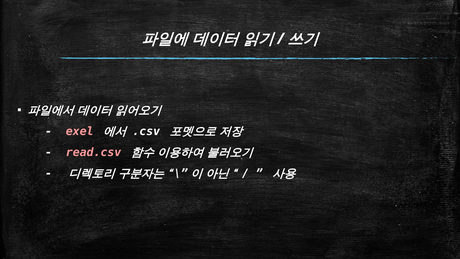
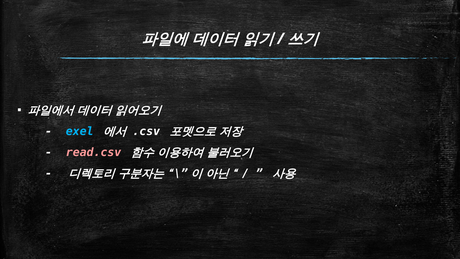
exel colour: pink -> light blue (80, 131)
